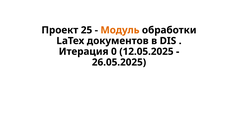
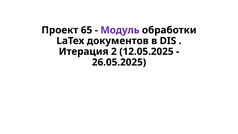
25: 25 -> 65 (87, 30)
Модуль colour: orange -> purple (120, 30)
0: 0 -> 2 (114, 51)
